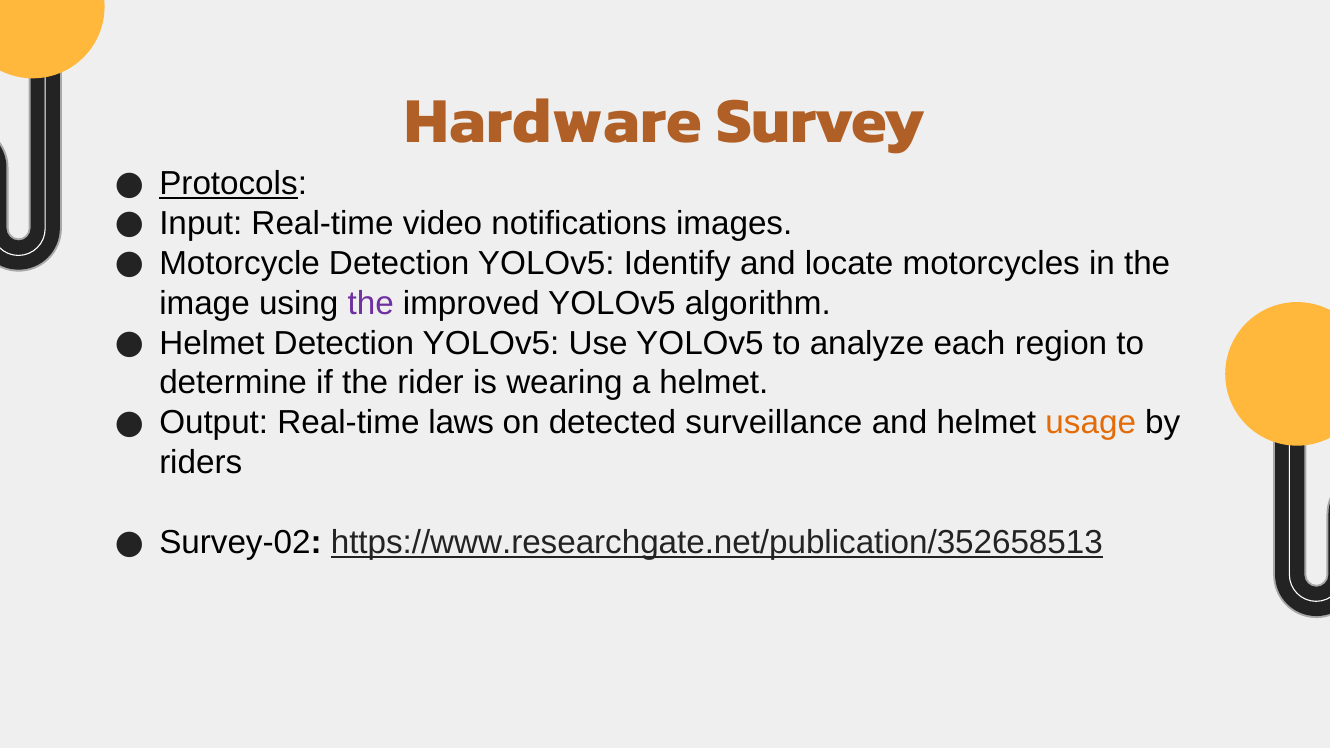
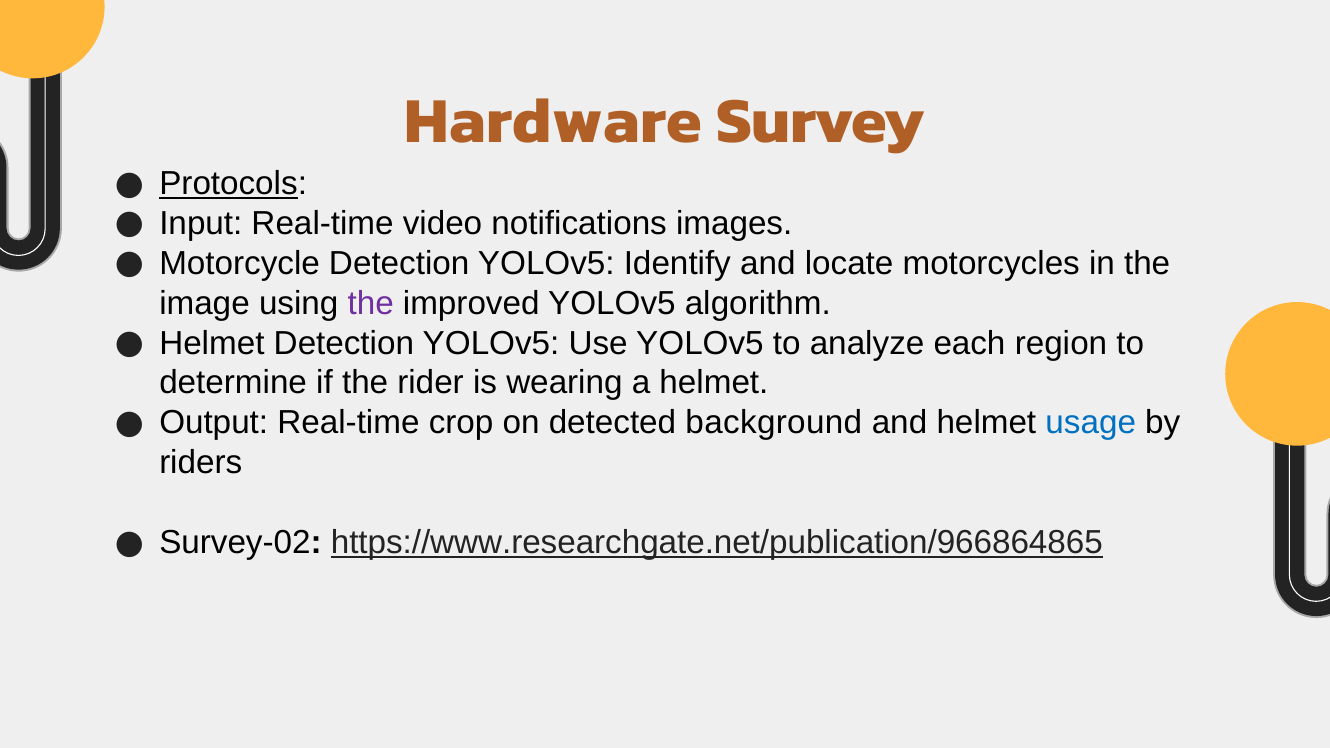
laws: laws -> crop (461, 423)
surveillance: surveillance -> background (774, 423)
usage colour: orange -> blue (1091, 423)
https://www.researchgate.net/publication/352658513: https://www.researchgate.net/publication/352658513 -> https://www.researchgate.net/publication/966864865 (717, 543)
